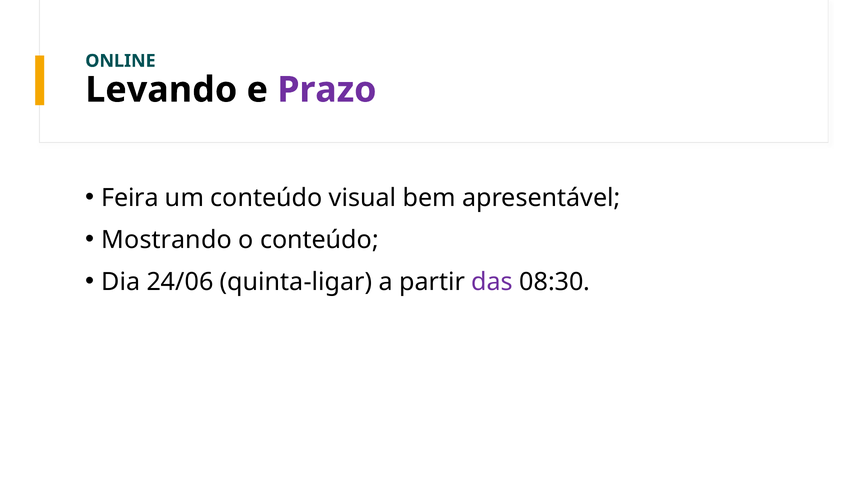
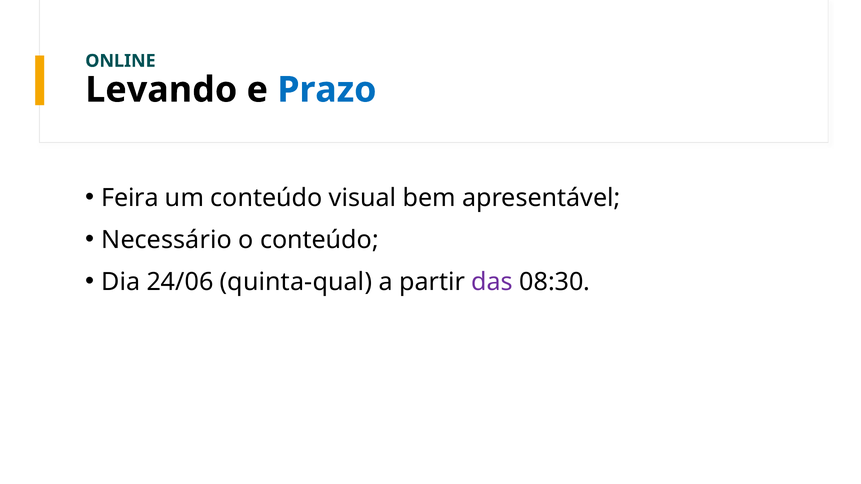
Prazo colour: purple -> blue (327, 90)
Mostrando: Mostrando -> Necessário (167, 240)
quinta-ligar: quinta-ligar -> quinta-qual (296, 282)
